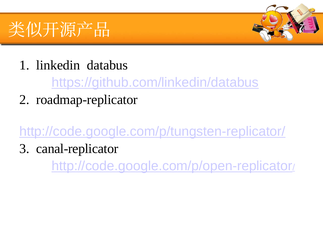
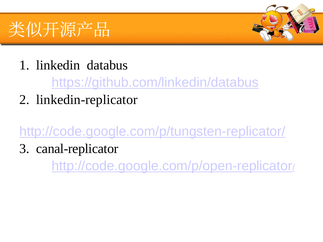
roadmap-replicator: roadmap-replicator -> linkedin-replicator (87, 100)
